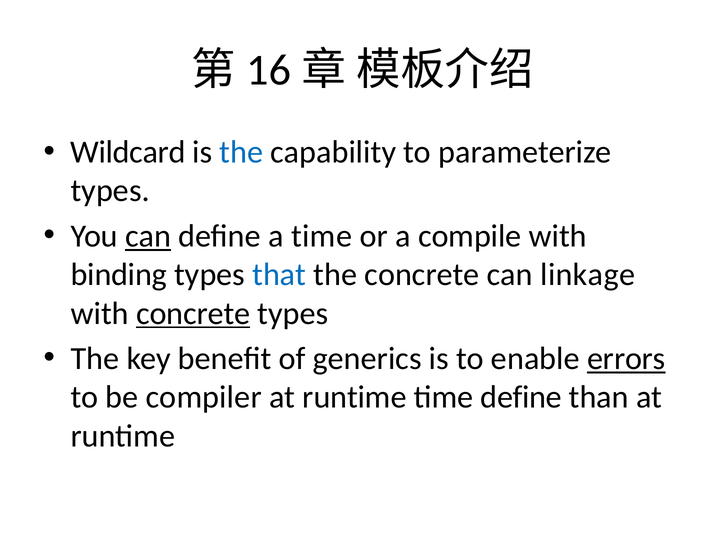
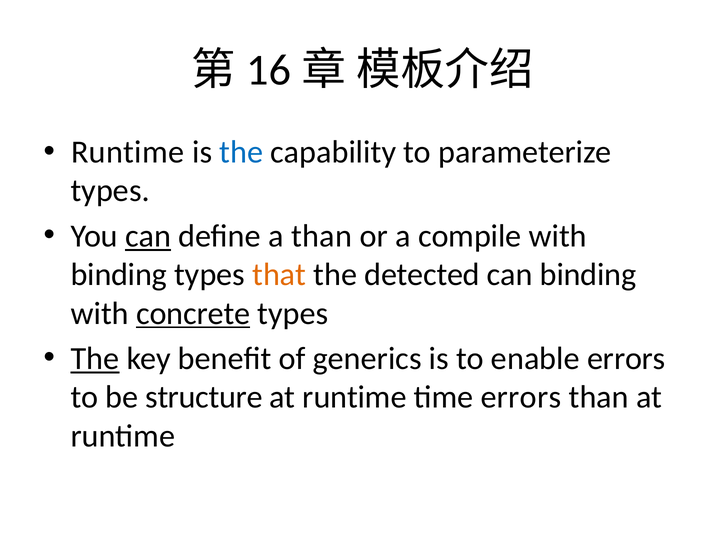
Wildcard: Wildcard -> Runtime (128, 152)
a time: time -> than (322, 236)
that colour: blue -> orange (279, 275)
the concrete: concrete -> detected (422, 275)
can linkage: linkage -> binding (588, 275)
The underline: none -> present (95, 358)
errors underline: present -> none (626, 358)
compiler: compiler -> structure (204, 397)
time define: define -> errors (521, 397)
